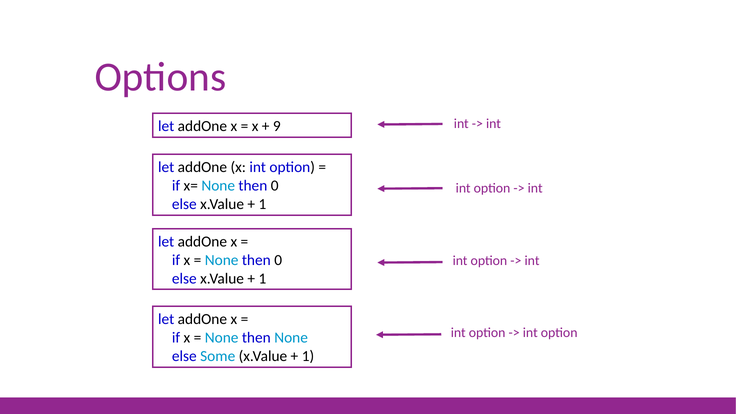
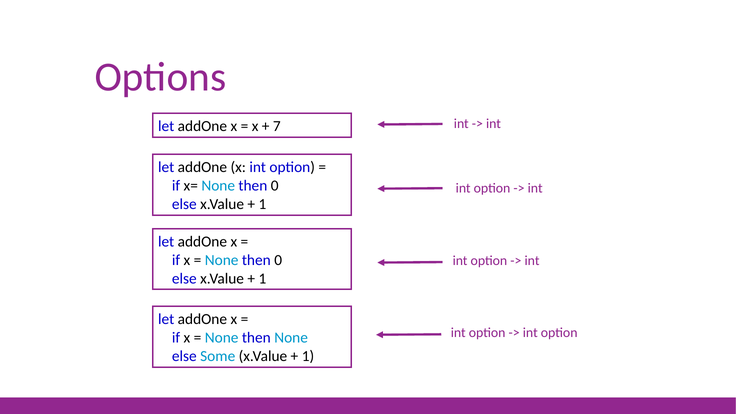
9: 9 -> 7 (277, 126)
